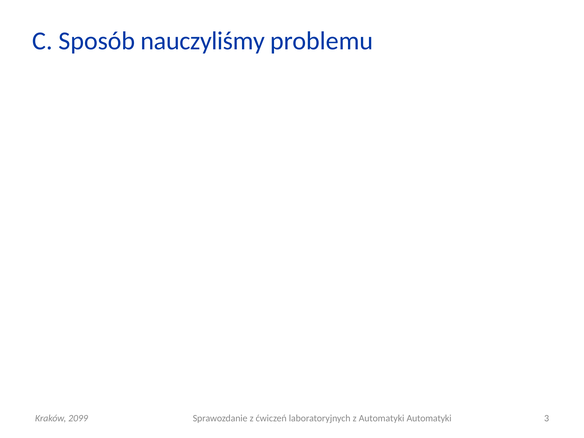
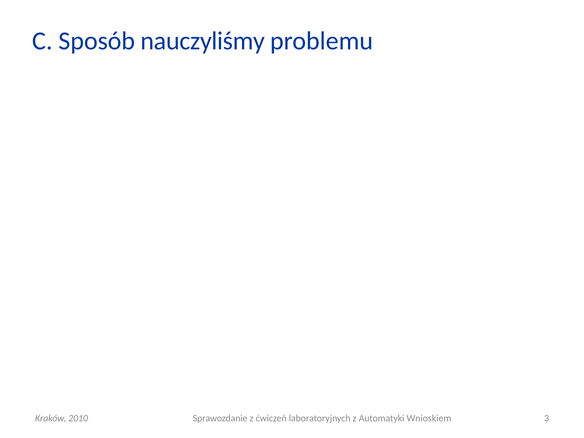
2099: 2099 -> 2010 (78, 418)
Automatyki Automatyki: Automatyki -> Wnioskiem (429, 418)
